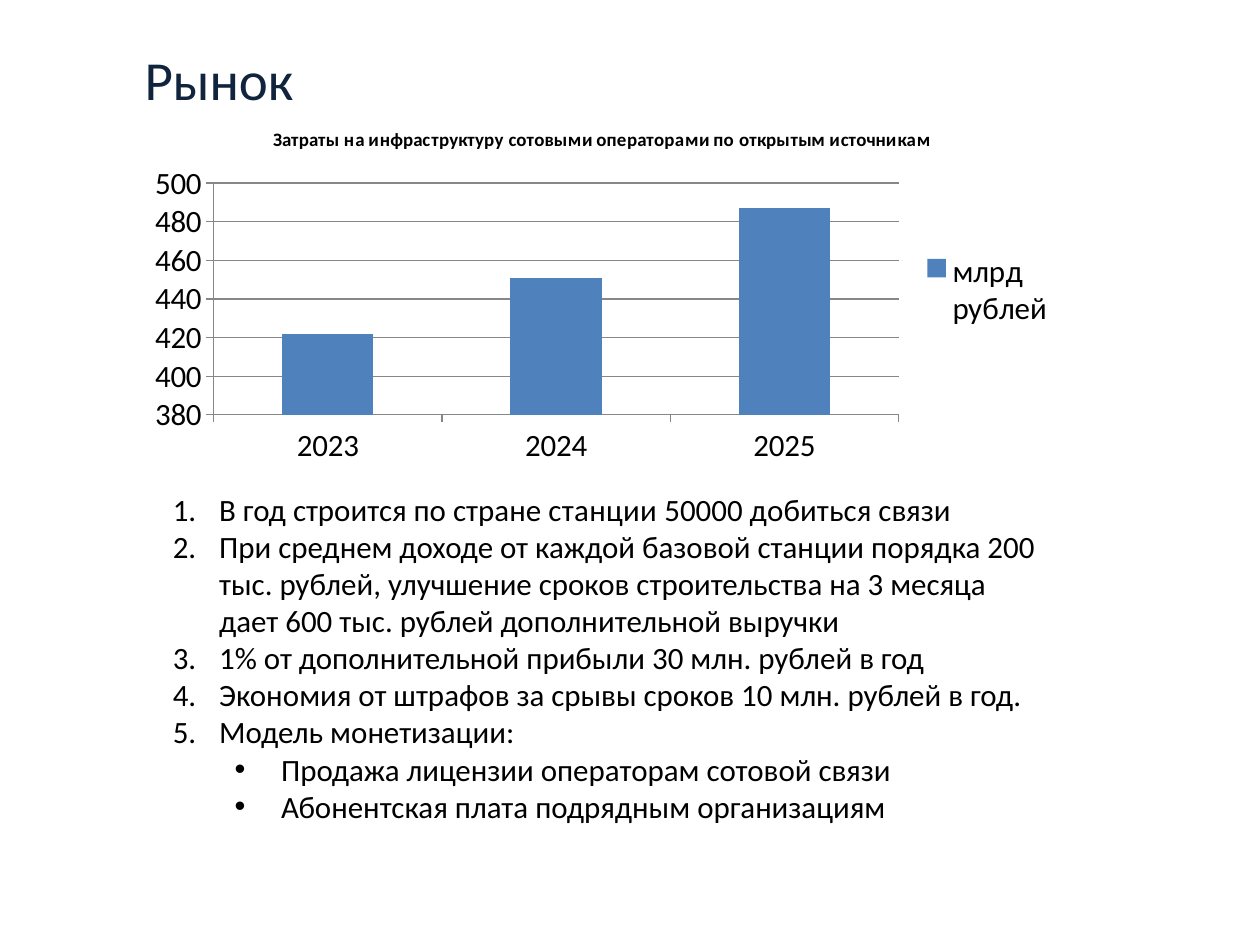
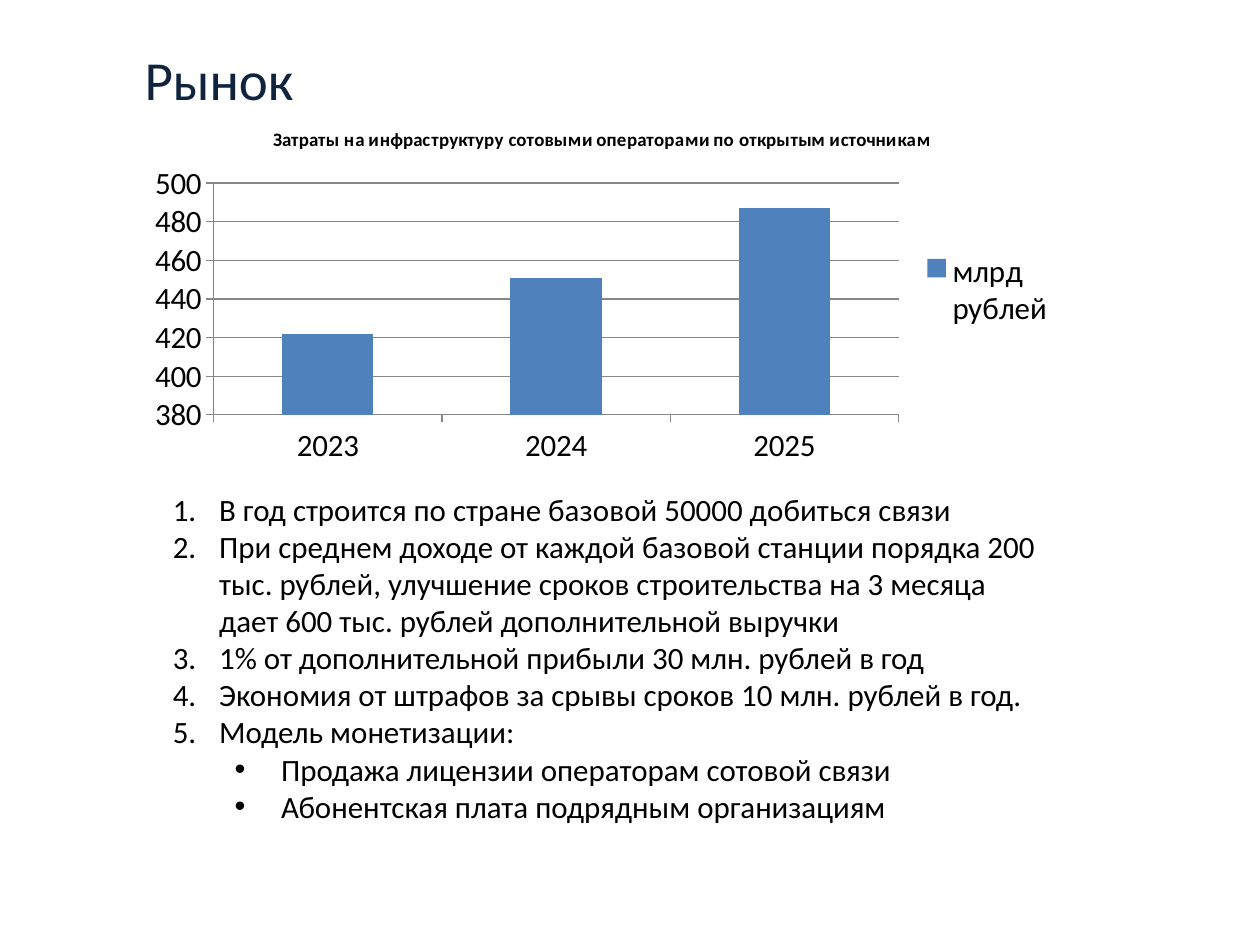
стране станции: станции -> базовой (603, 511)
